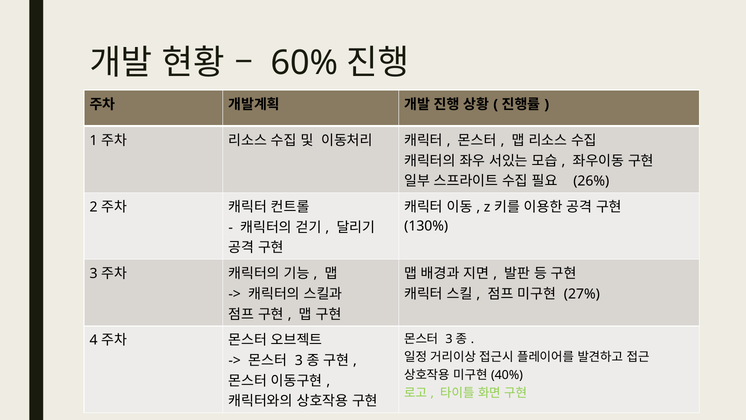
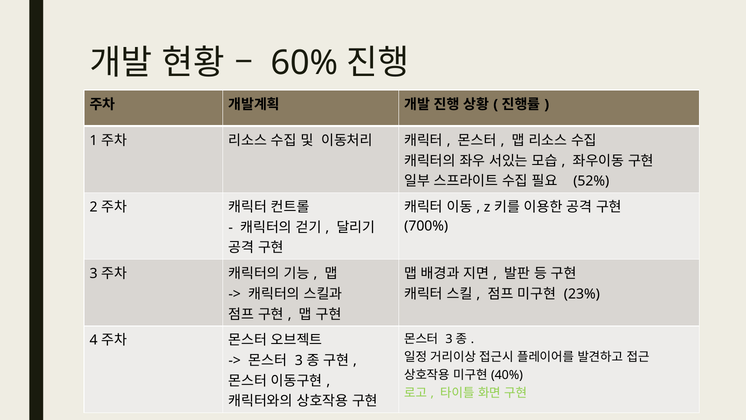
26%: 26% -> 52% (591, 181)
130%: 130% -> 700% (426, 226)
27%: 27% -> 23% (582, 294)
